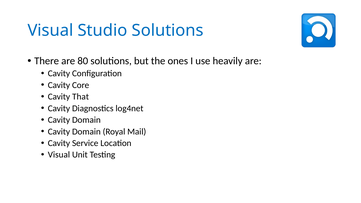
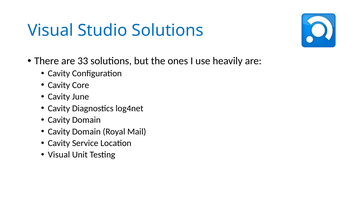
80: 80 -> 33 (83, 61)
That: That -> June (81, 97)
